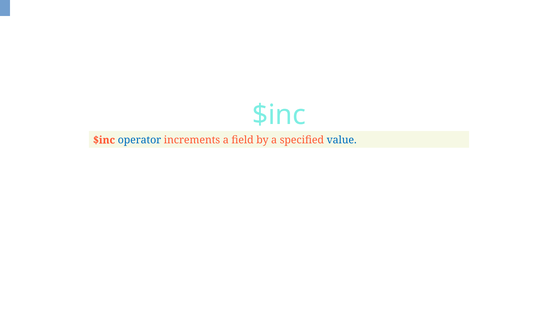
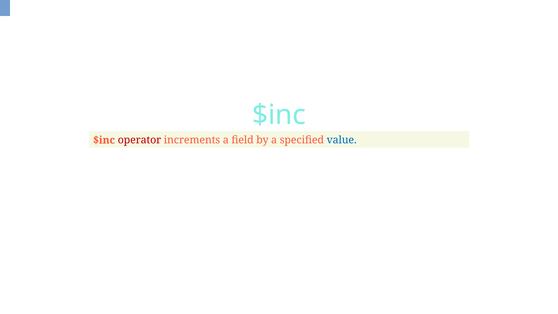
operator colour: blue -> red (139, 140)
